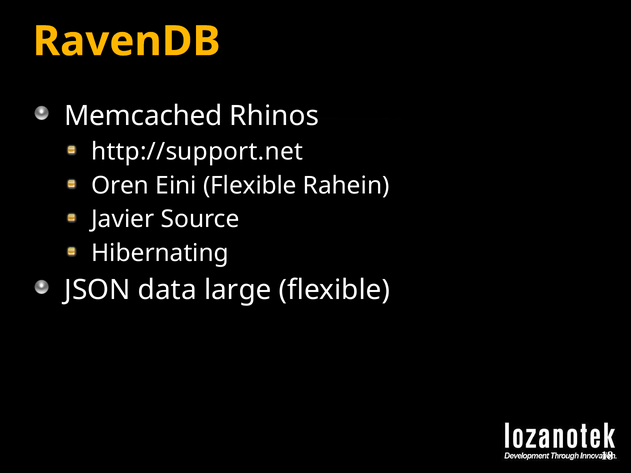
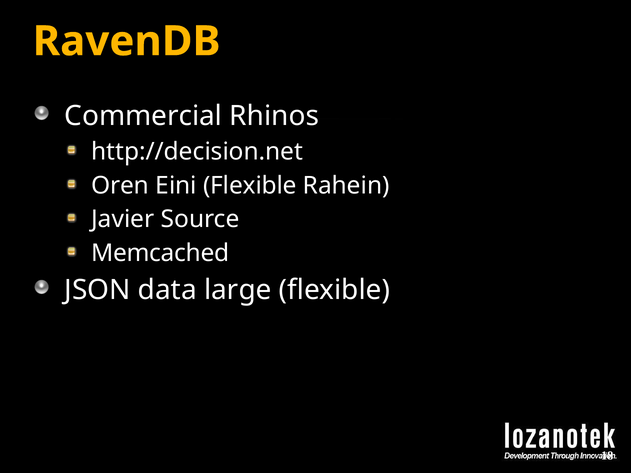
Memcached: Memcached -> Commercial (143, 116)
http://support.net: http://support.net -> http://decision.net (197, 152)
Hibernating: Hibernating -> Memcached (160, 253)
